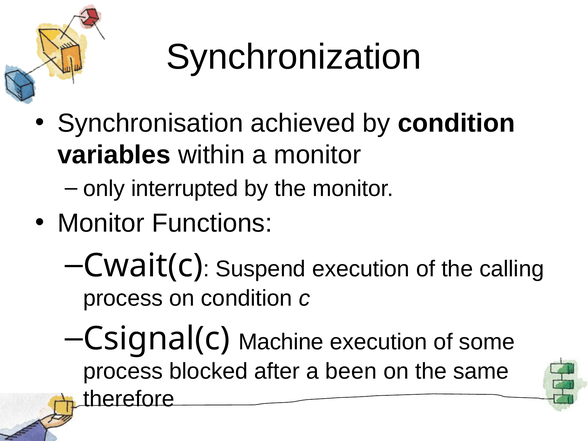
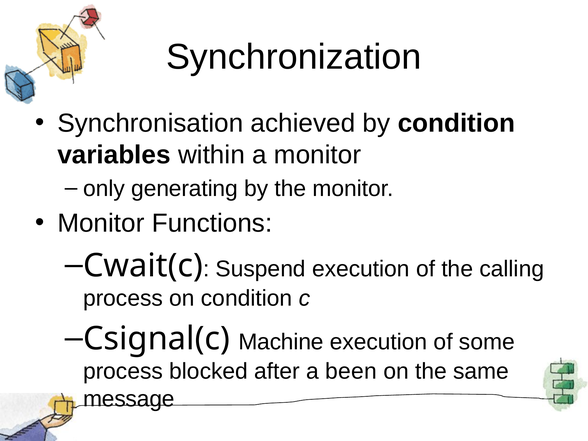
interrupted: interrupted -> generating (185, 188)
therefore: therefore -> message (129, 399)
